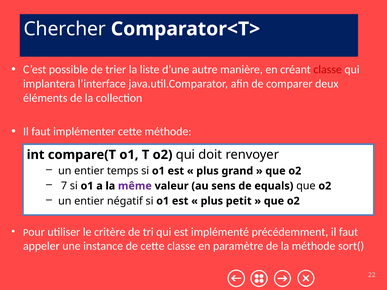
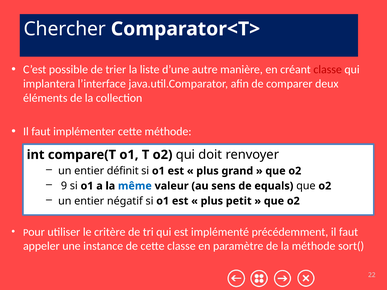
temps: temps -> définit (123, 171)
7: 7 -> 9 (64, 186)
même colour: purple -> blue (135, 186)
